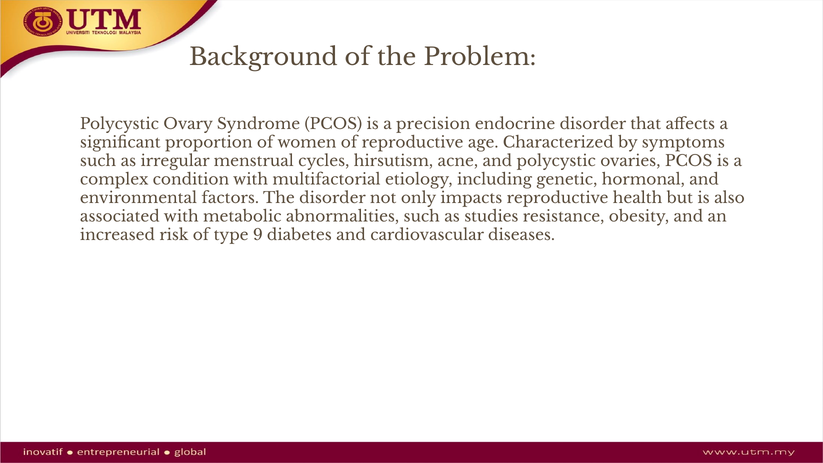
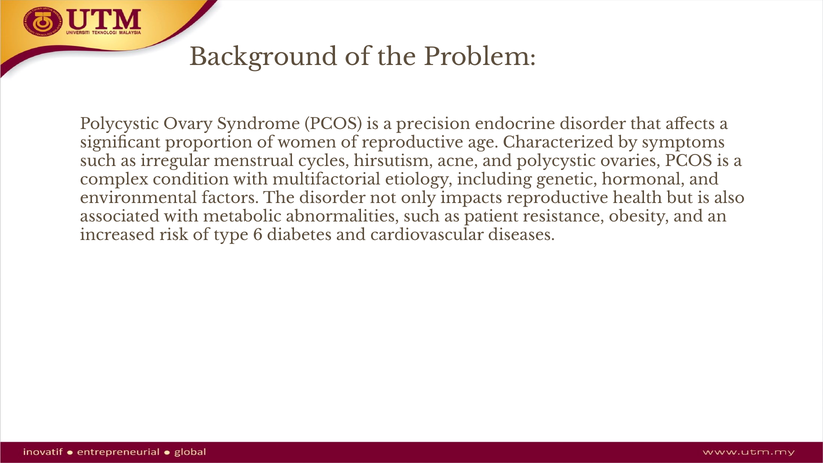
studies: studies -> patient (491, 217)
9: 9 -> 6 (258, 235)
